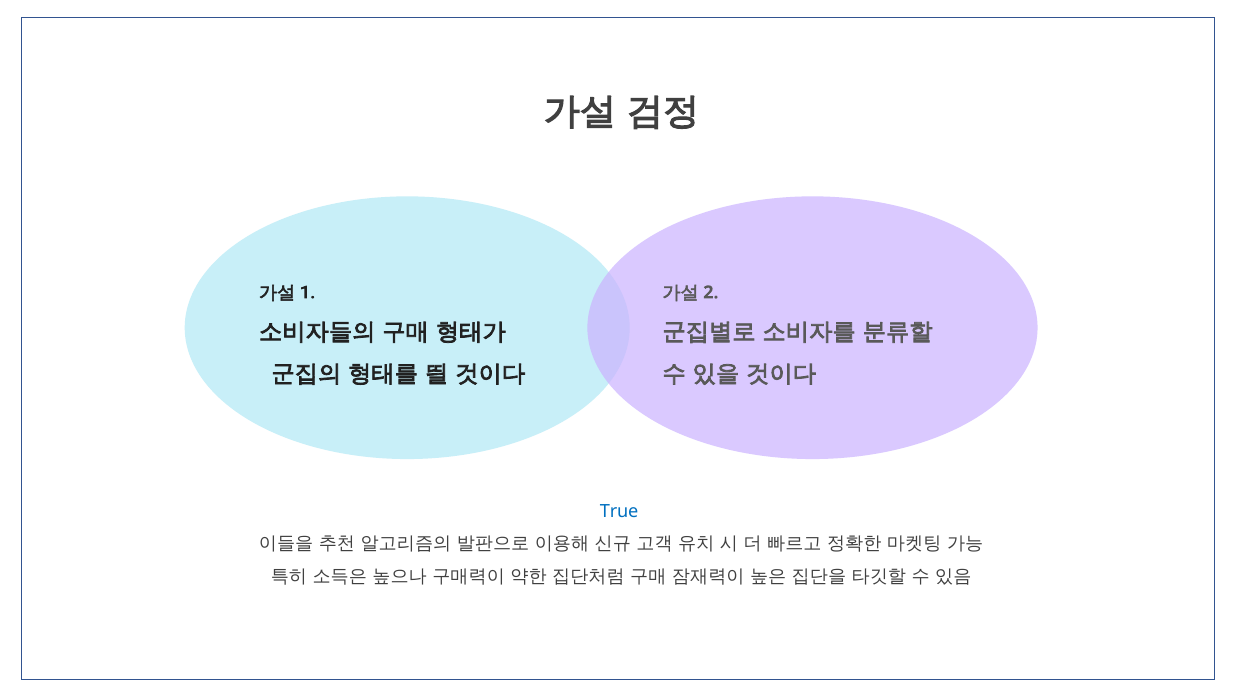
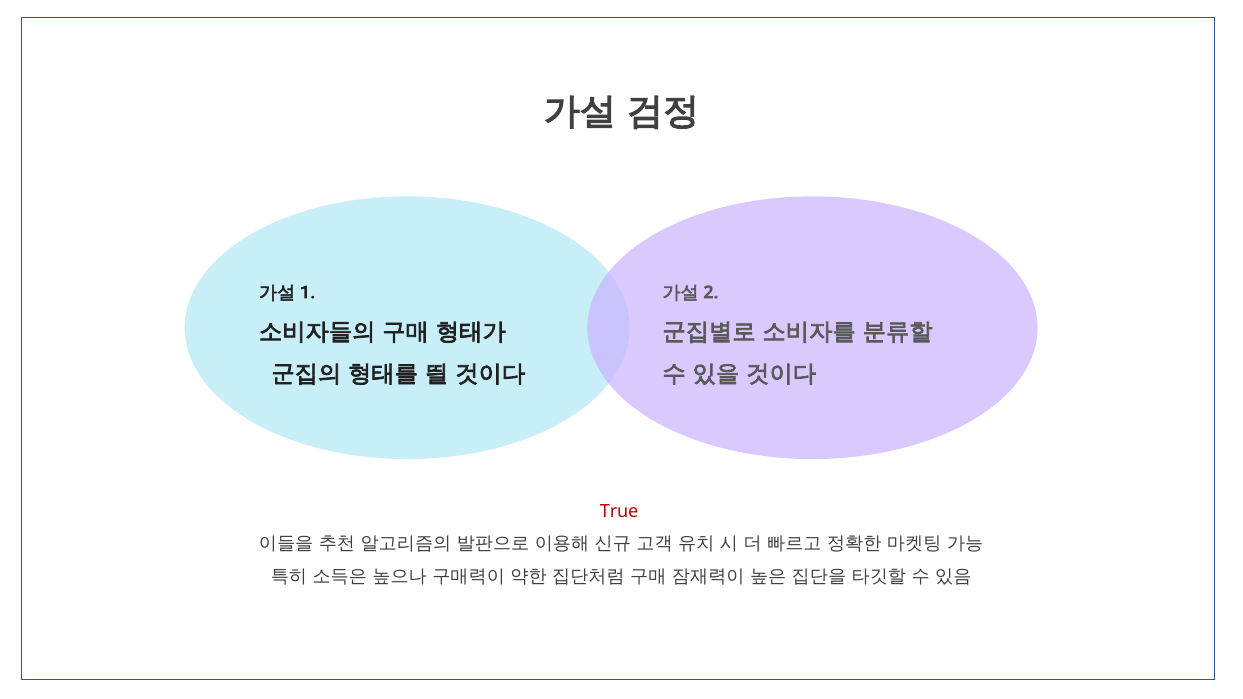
True colour: blue -> red (619, 511)
